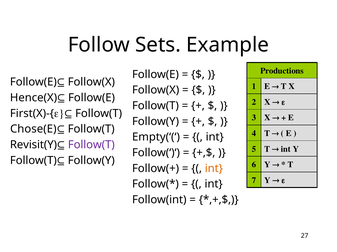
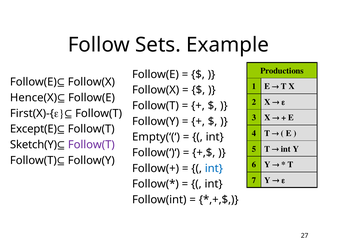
Chose(E: Chose(E -> Except(E (33, 129)
Revisit(Y: Revisit(Y -> Sketch(Y (33, 145)
int colour: orange -> blue (214, 169)
